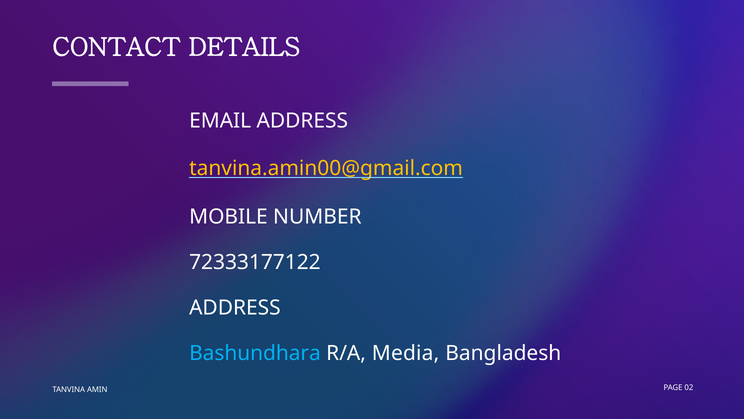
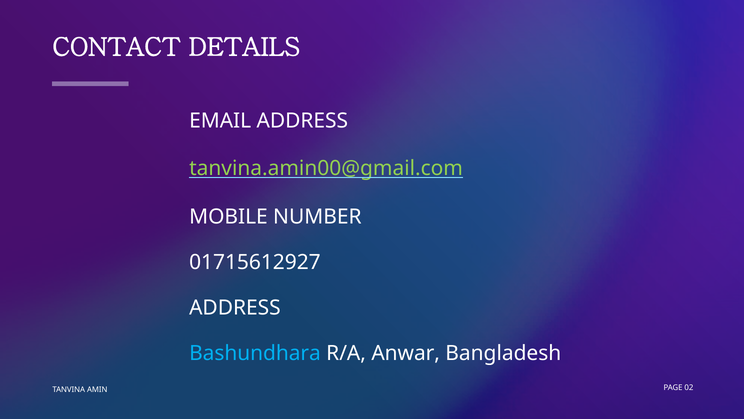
tanvina.amin00@gmail.com colour: yellow -> light green (326, 168)
72333177122: 72333177122 -> 01715612927 (255, 262)
Media: Media -> Anwar (406, 353)
